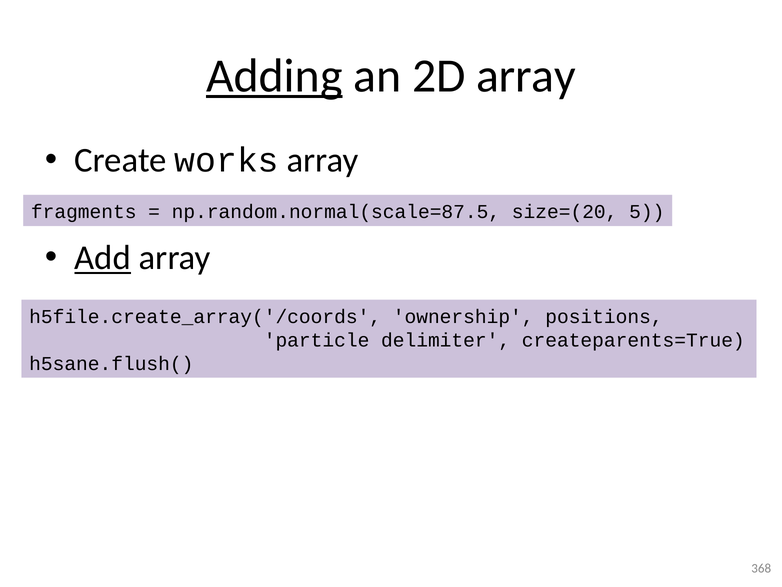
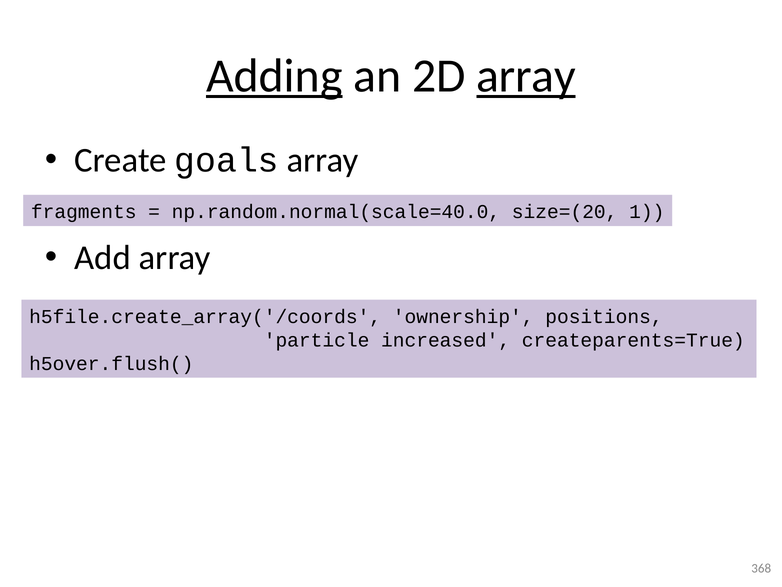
array underline: none -> present (526, 76)
works: works -> goals (227, 160)
np.random.normal(scale=87.5: np.random.normal(scale=87.5 -> np.random.normal(scale=40.0 (336, 212)
5: 5 -> 1 (647, 212)
Add underline: present -> none (103, 258)
delimiter: delimiter -> increased (446, 340)
h5sane.flush(: h5sane.flush( -> h5over.flush( (111, 363)
